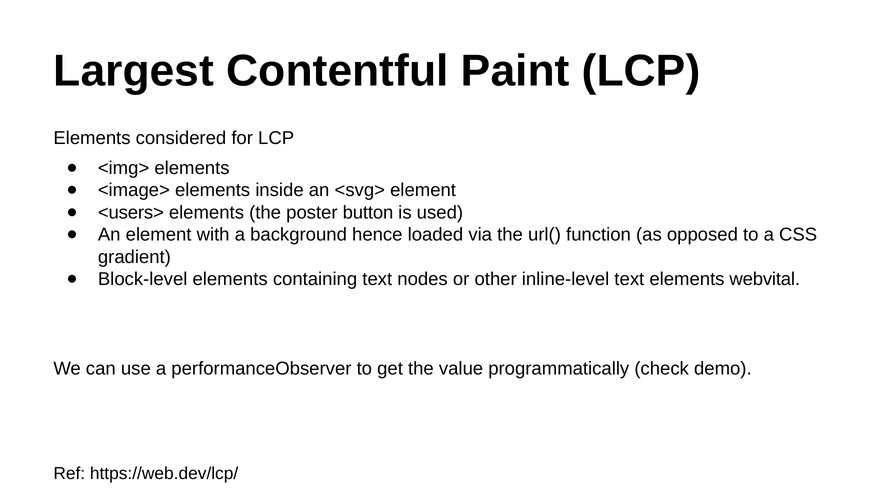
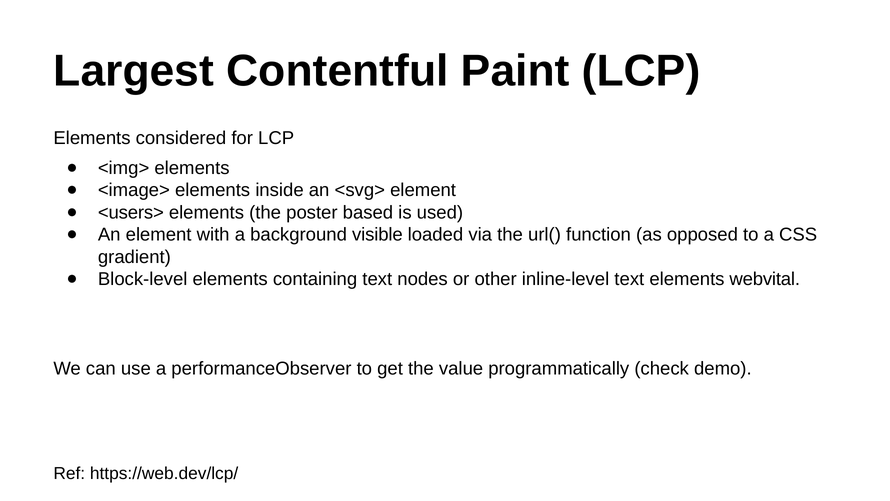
button: button -> based (368, 212)
hence: hence -> visible (377, 235)
